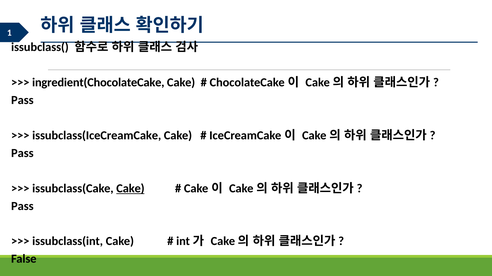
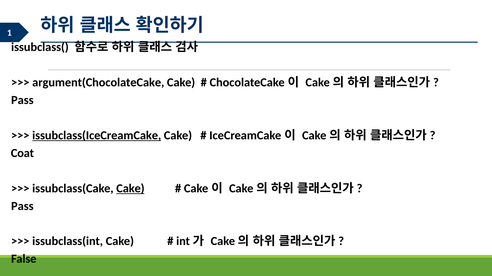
ingredient(ChocolateCake: ingredient(ChocolateCake -> argument(ChocolateCake (98, 83)
issubclass(IceCreamCake underline: none -> present (97, 136)
Pass: Pass -> Coat (22, 153)
